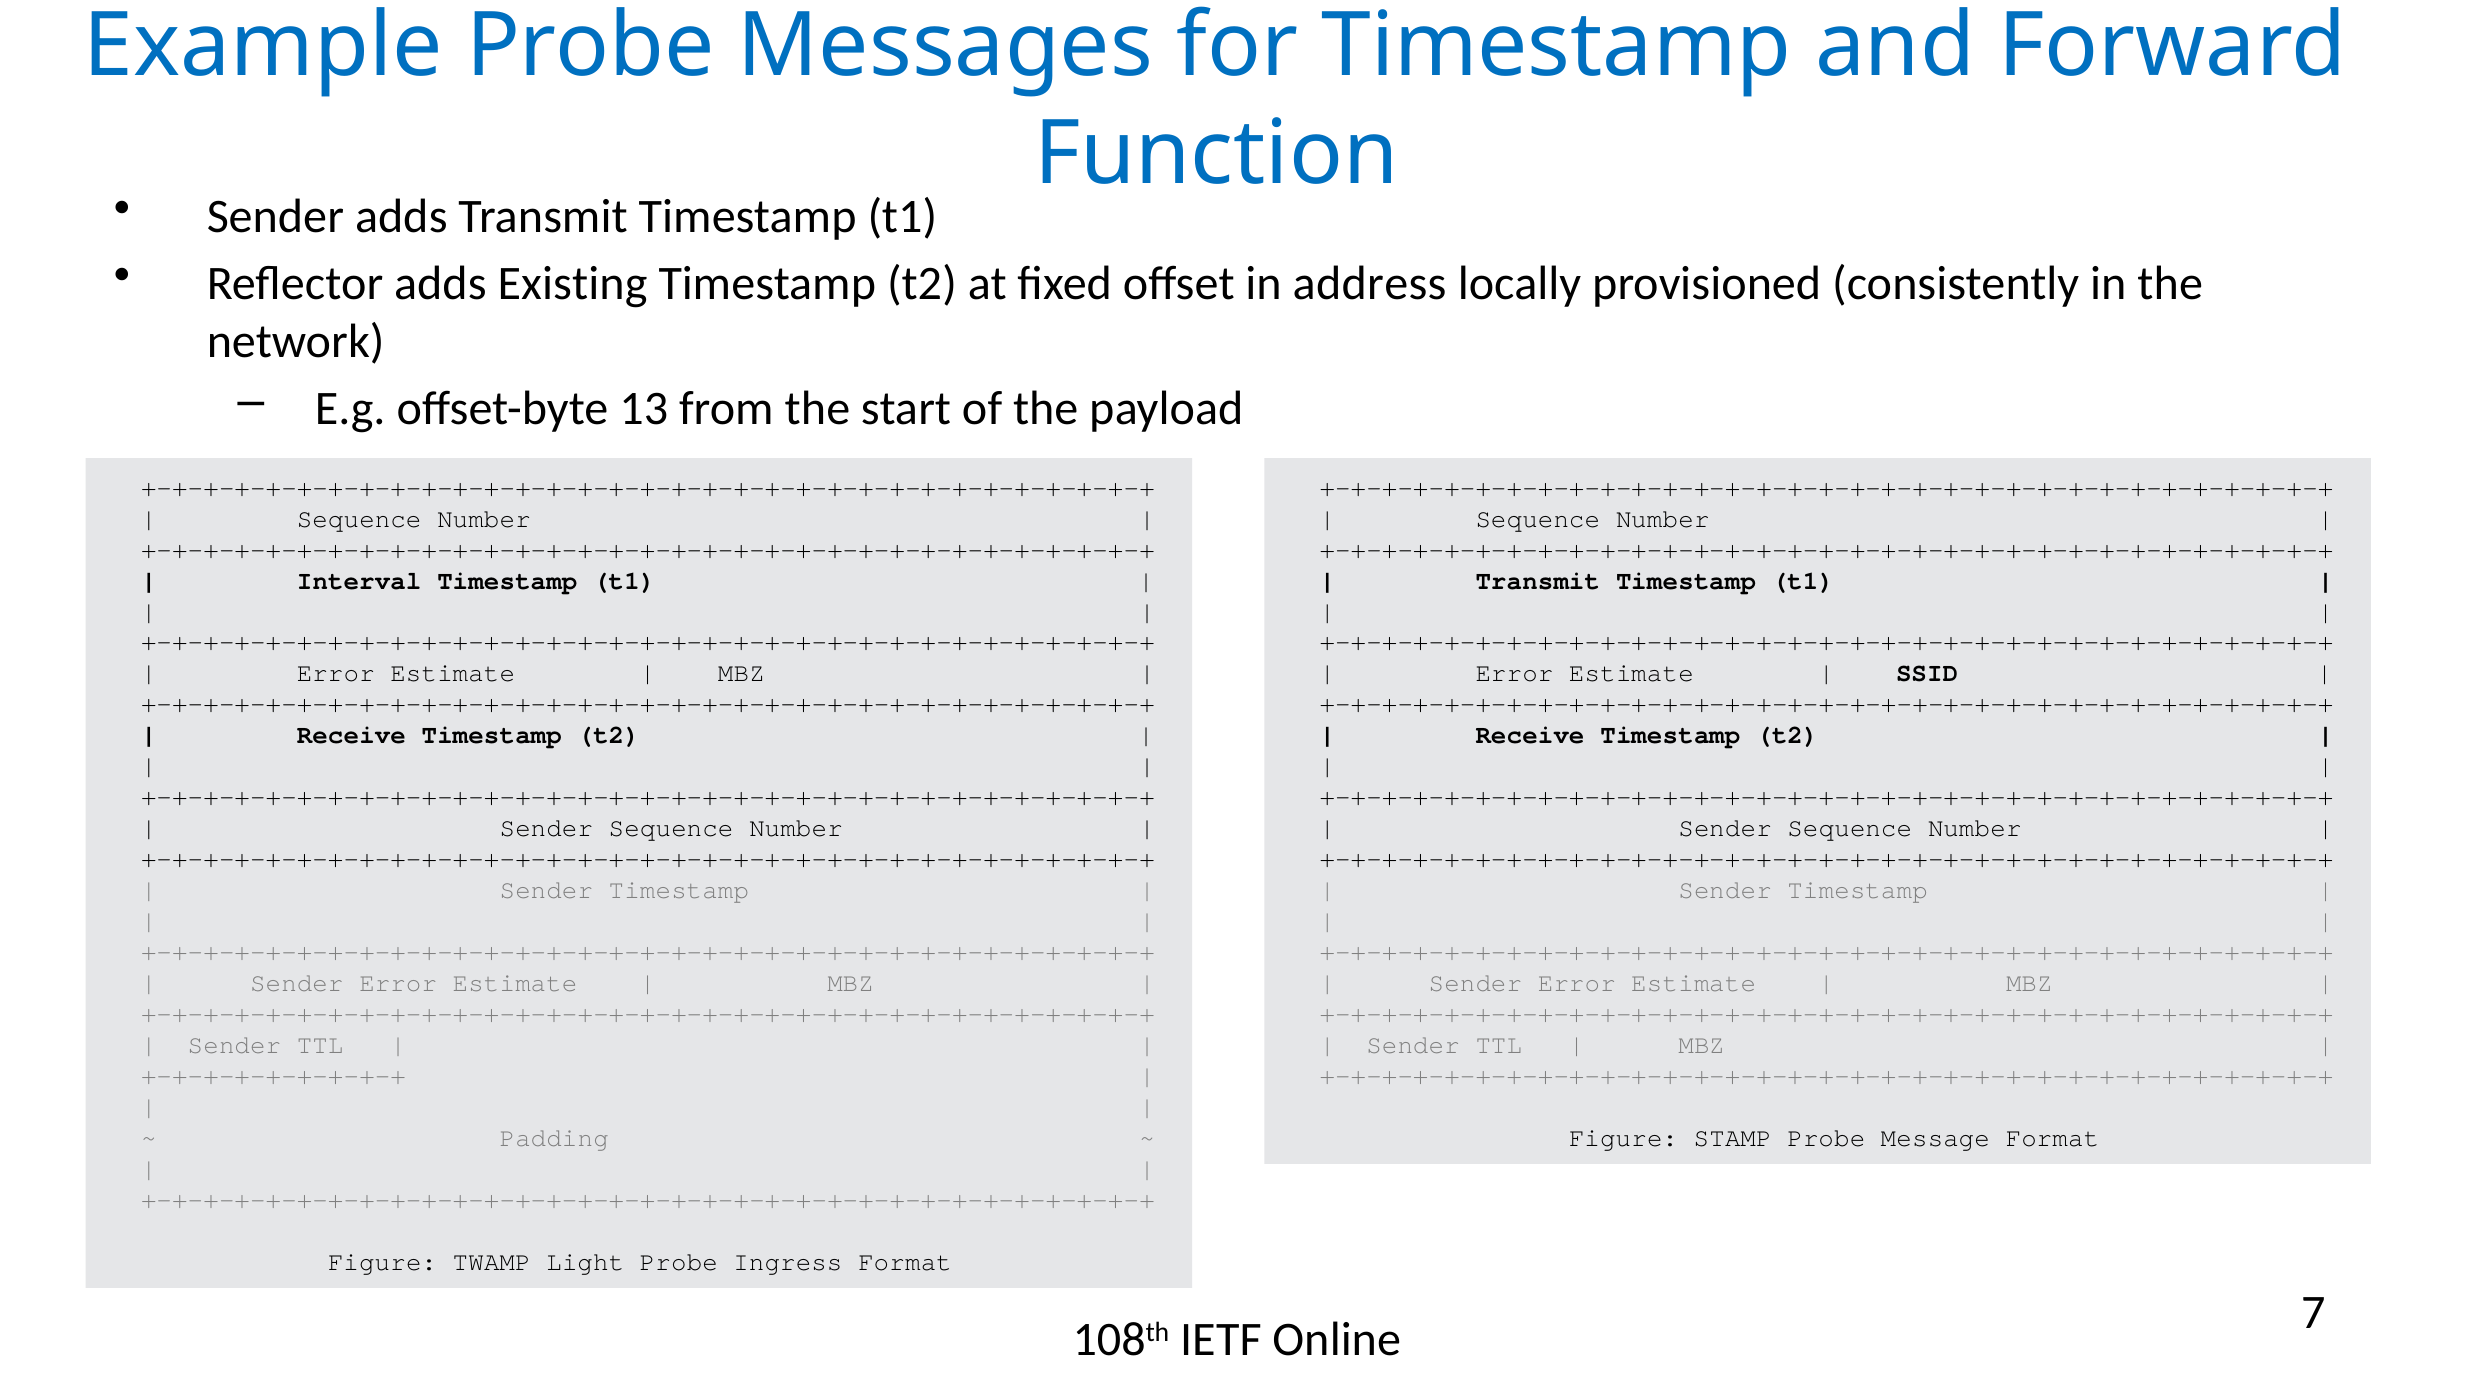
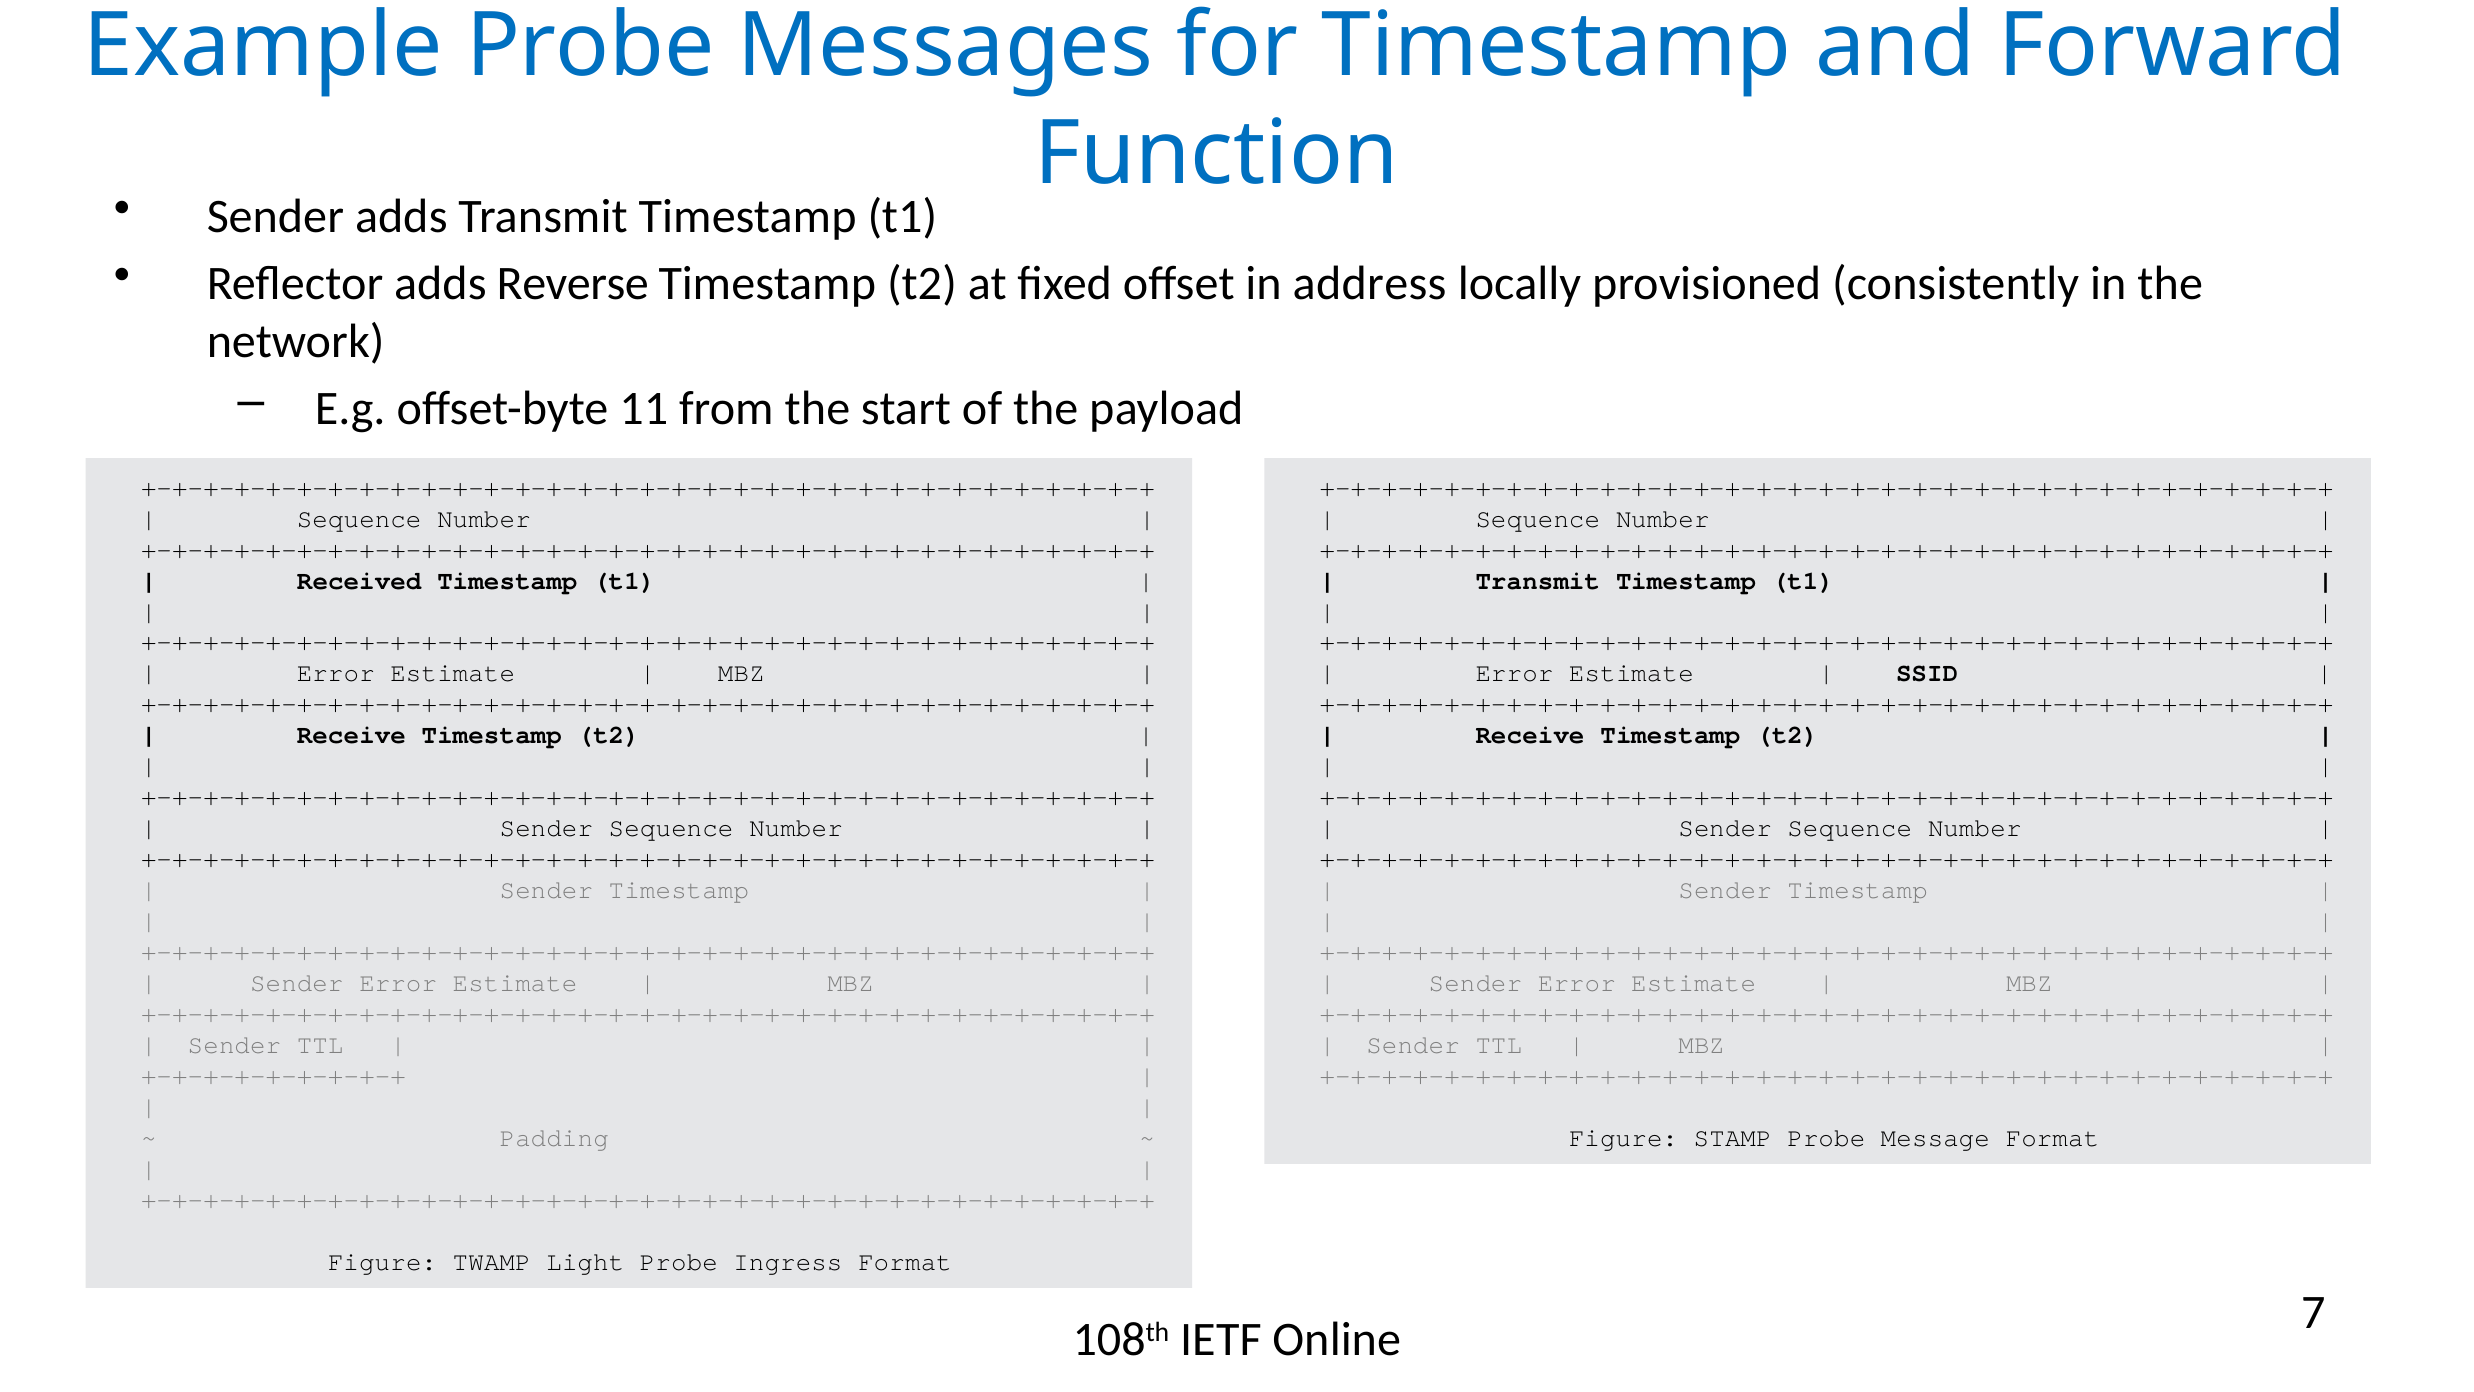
Existing: Existing -> Reverse (573, 284)
13: 13 -> 11 (644, 409)
Interval: Interval -> Received (359, 580)
